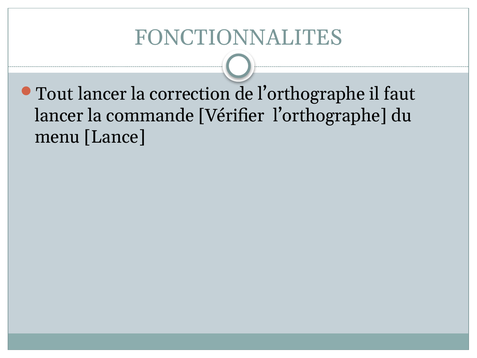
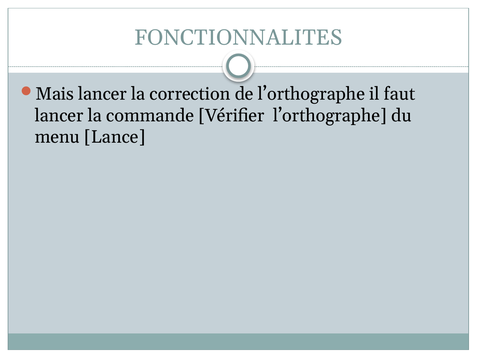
Tout: Tout -> Mais (55, 94)
